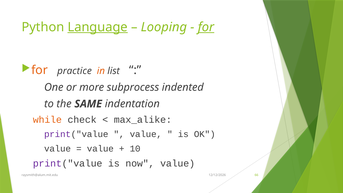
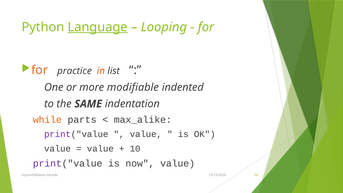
for underline: present -> none (206, 27)
subprocess: subprocess -> modifiable (133, 87)
check: check -> parts (82, 120)
